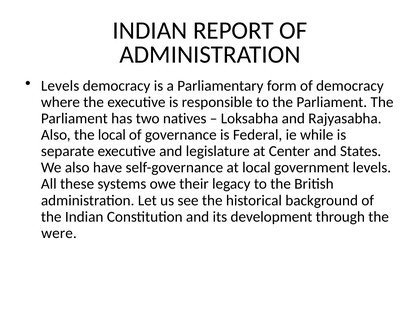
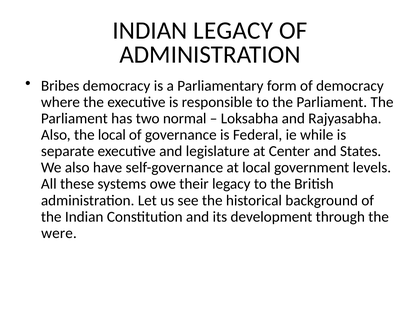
INDIAN REPORT: REPORT -> LEGACY (233, 31)
Levels: Levels -> Bribes (60, 86)
natives: natives -> normal (185, 118)
